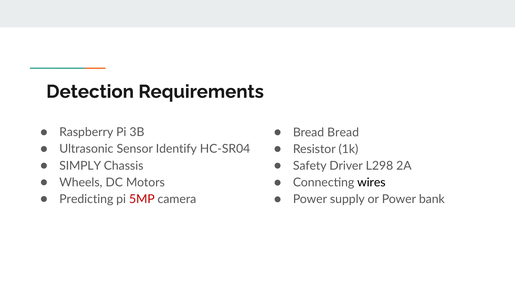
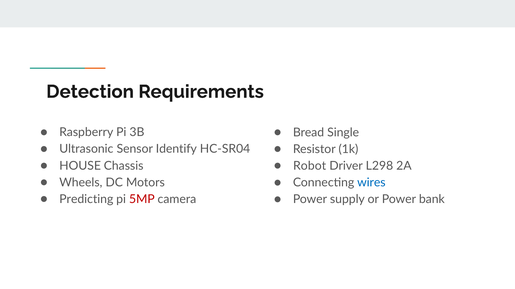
Bread Bread: Bread -> Single (343, 133)
SIMPLY: SIMPLY -> HOUSE (80, 166)
Safety: Safety -> Robot (310, 166)
wires colour: black -> blue (371, 183)
